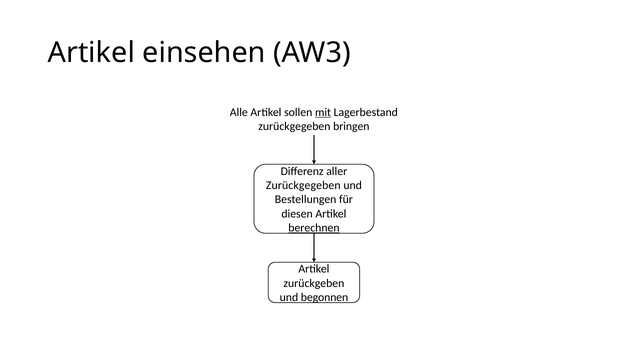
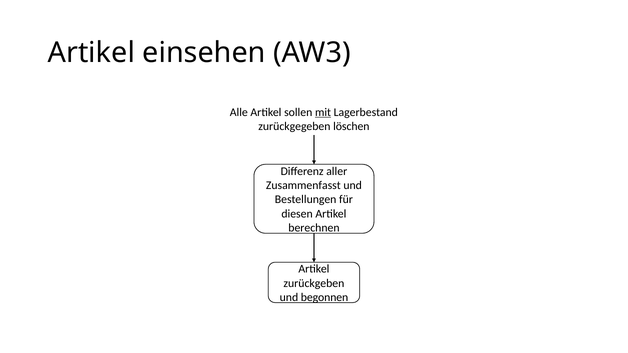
bringen: bringen -> löschen (351, 126)
Zurückgegeben: Zurückgegeben -> Zusammenfasst (303, 186)
berechnen underline: present -> none (314, 228)
